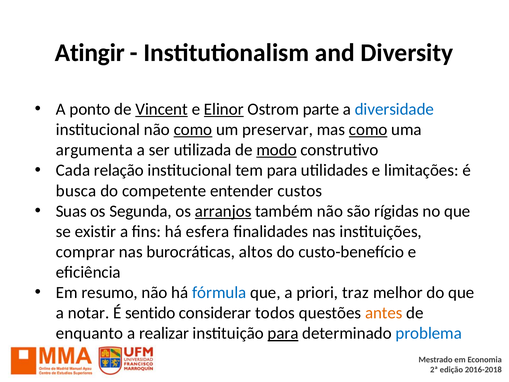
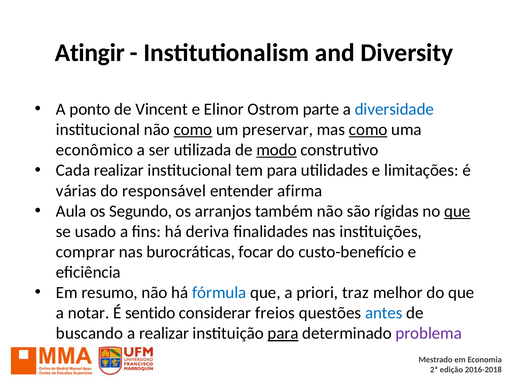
Vincent underline: present -> none (162, 109)
Elinor underline: present -> none (224, 109)
argumenta: argumenta -> econômico (94, 150)
Cada relação: relação -> realizar (119, 170)
busca: busca -> várias (76, 191)
competente: competente -> responsável (164, 191)
custos: custos -> afirma (300, 191)
Suas: Suas -> Aula (71, 211)
Segunda: Segunda -> Segundo (141, 211)
arranjos underline: present -> none (223, 211)
que underline: none -> present (457, 211)
existir: existir -> usado (96, 231)
esfera: esfera -> deriva (208, 231)
altos: altos -> focar (256, 252)
todos: todos -> freios (275, 313)
antes colour: orange -> blue (384, 313)
enquanto: enquanto -> buscando (90, 333)
problema colour: blue -> purple (429, 333)
